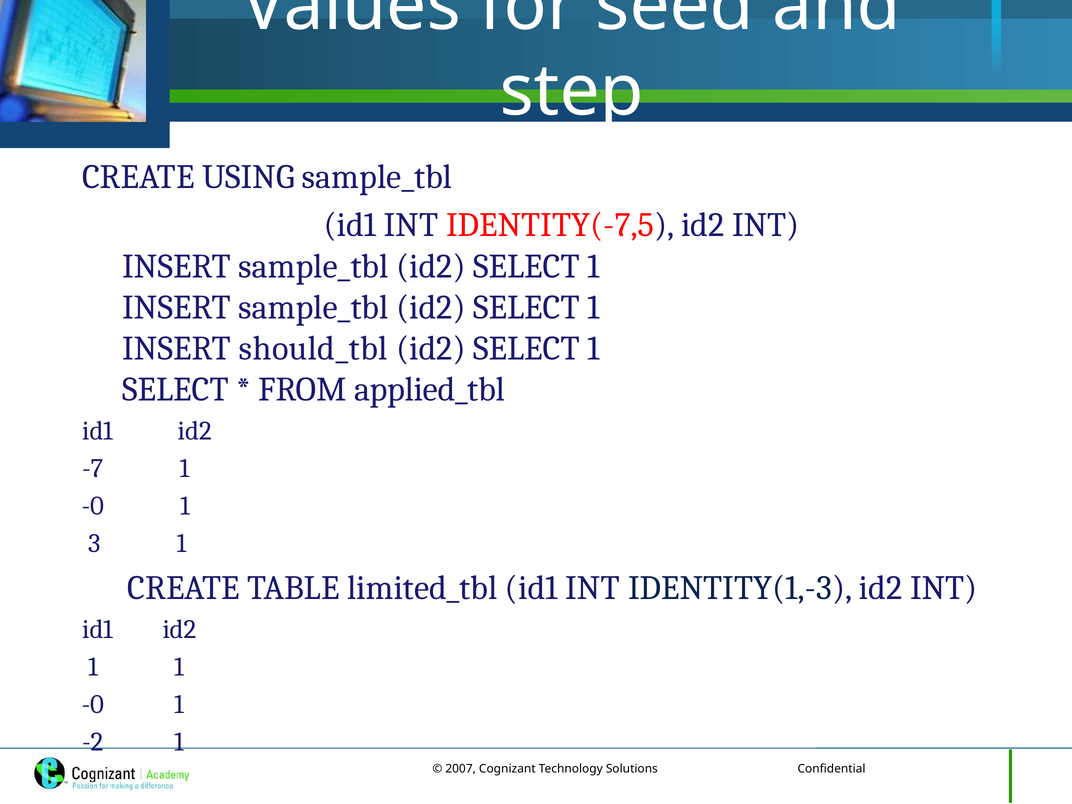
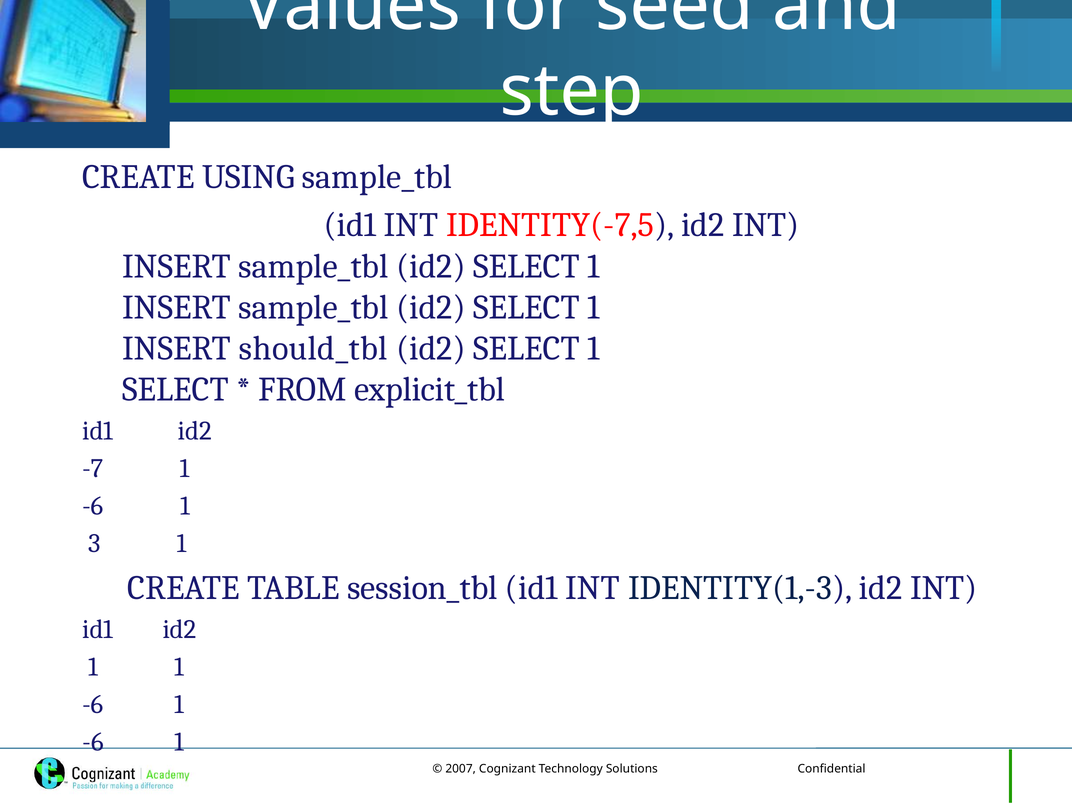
applied_tbl: applied_tbl -> explicit_tbl (430, 389)
-0: -0 -> -6 (93, 506)
limited_tbl: limited_tbl -> session_tbl (422, 588)
-0: -0 -> -6 (93, 704)
-2: -2 -> -6 (93, 742)
